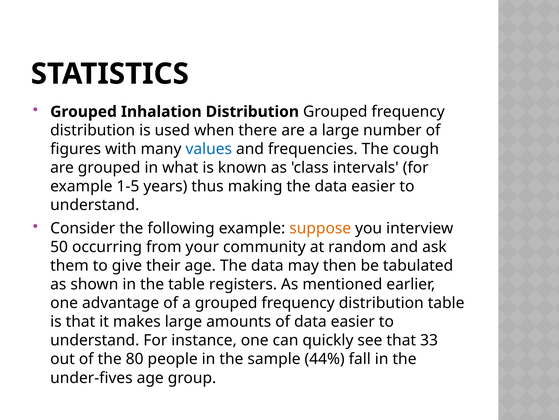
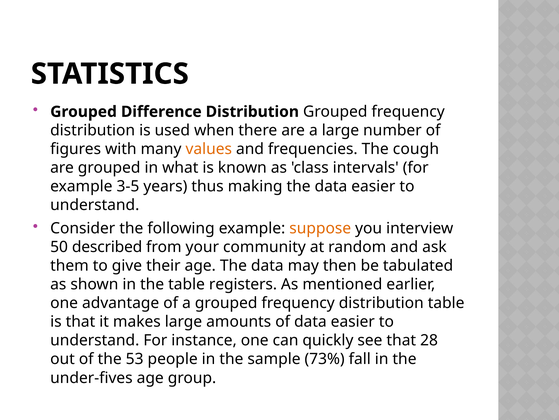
Inhalation: Inhalation -> Difference (161, 112)
values colour: blue -> orange (209, 149)
1-5: 1-5 -> 3-5 (128, 186)
occurring: occurring -> described (107, 247)
33: 33 -> 28 (429, 340)
80: 80 -> 53 (135, 359)
44%: 44% -> 73% (325, 359)
